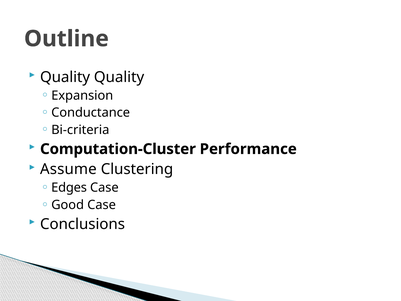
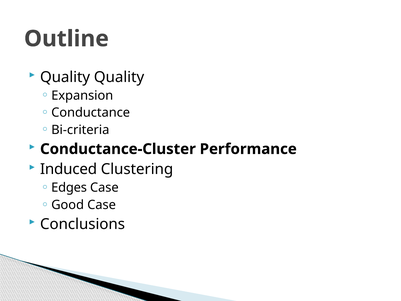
Computation-Cluster: Computation-Cluster -> Conductance-Cluster (118, 149)
Assume: Assume -> Induced (69, 169)
